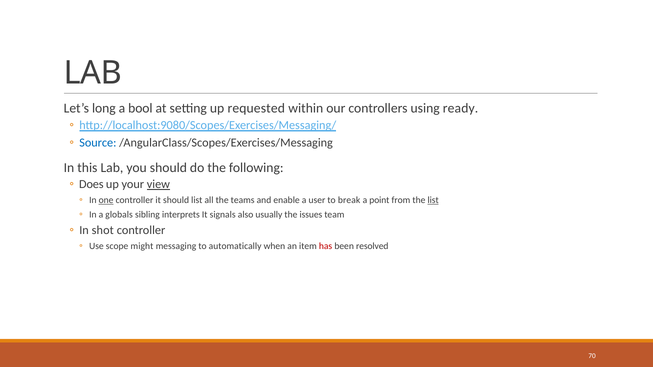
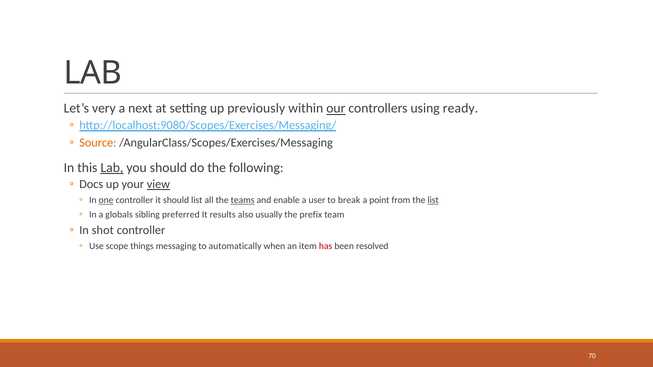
long: long -> very (104, 109)
bool: bool -> next (140, 109)
requested: requested -> previously (256, 109)
our underline: none -> present (336, 109)
Source colour: blue -> orange (98, 143)
Lab underline: none -> present (112, 168)
Does: Does -> Docs (91, 184)
teams underline: none -> present (243, 200)
interprets: interprets -> preferred (181, 215)
signals: signals -> results (223, 215)
issues: issues -> prefix (311, 215)
might: might -> things (142, 246)
